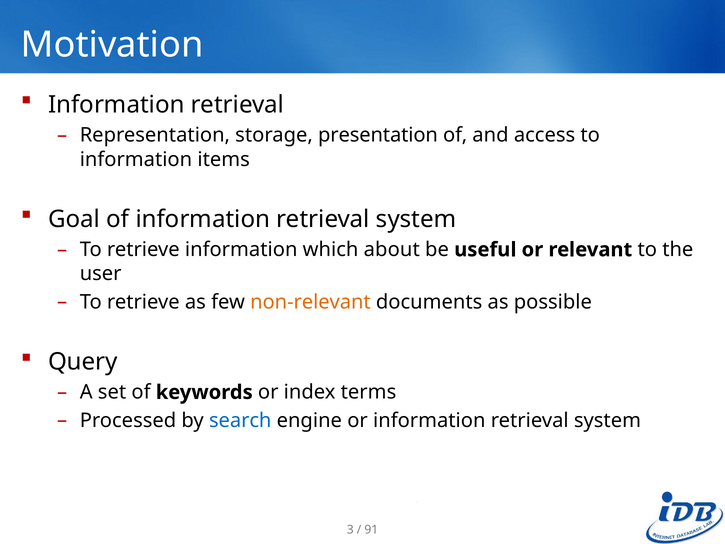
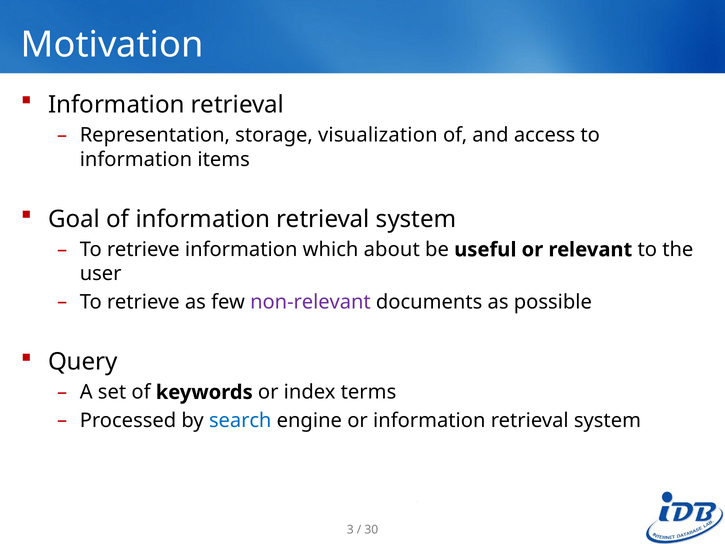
presentation: presentation -> visualization (378, 135)
non-relevant colour: orange -> purple (310, 302)
91: 91 -> 30 (371, 529)
